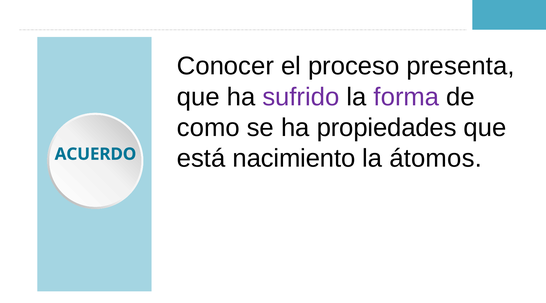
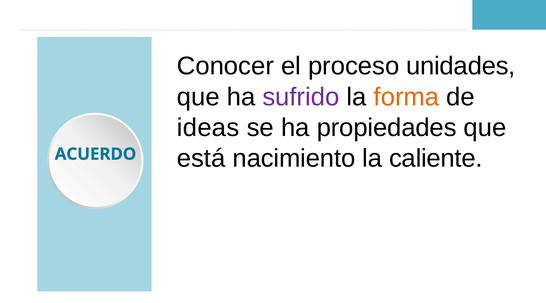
presenta: presenta -> unidades (461, 66)
forma colour: purple -> orange (406, 97)
como: como -> ideas (208, 128)
átomos: átomos -> caliente (436, 159)
